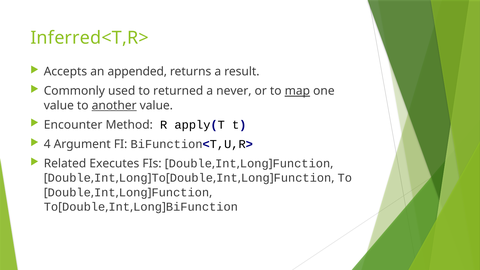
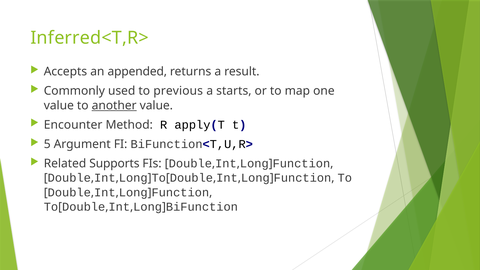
returned: returned -> previous (178, 91)
never: never -> starts (234, 91)
map underline: present -> none (297, 91)
4: 4 -> 5 (47, 144)
Executes: Executes -> Supports (114, 164)
